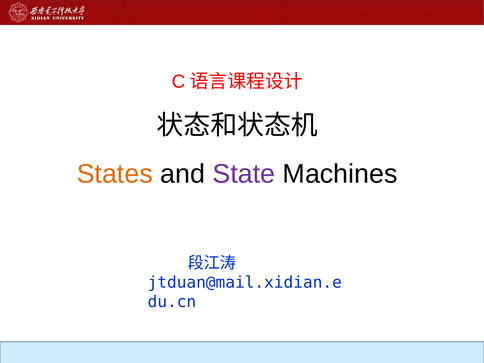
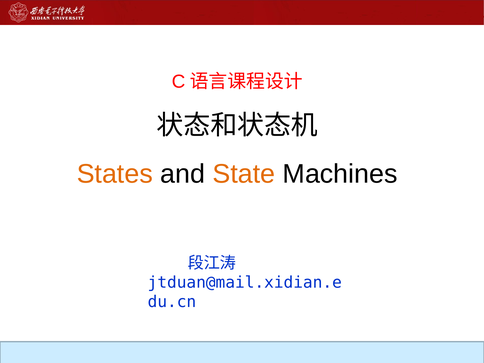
State colour: purple -> orange (244, 174)
